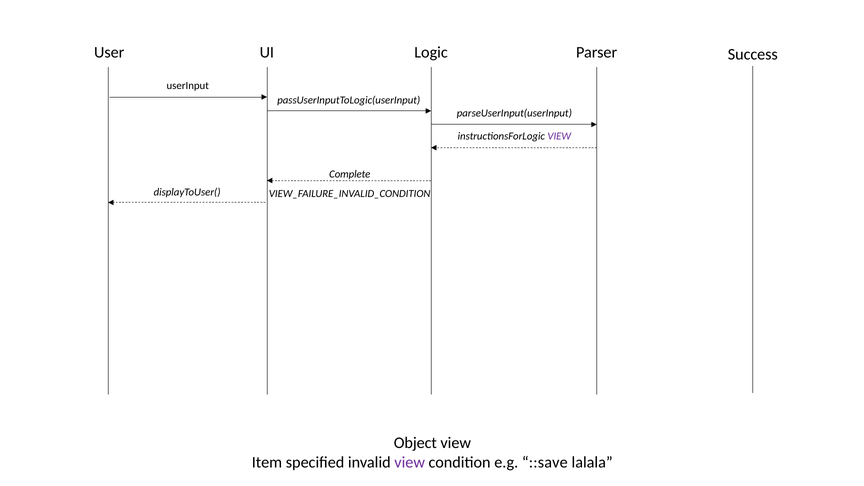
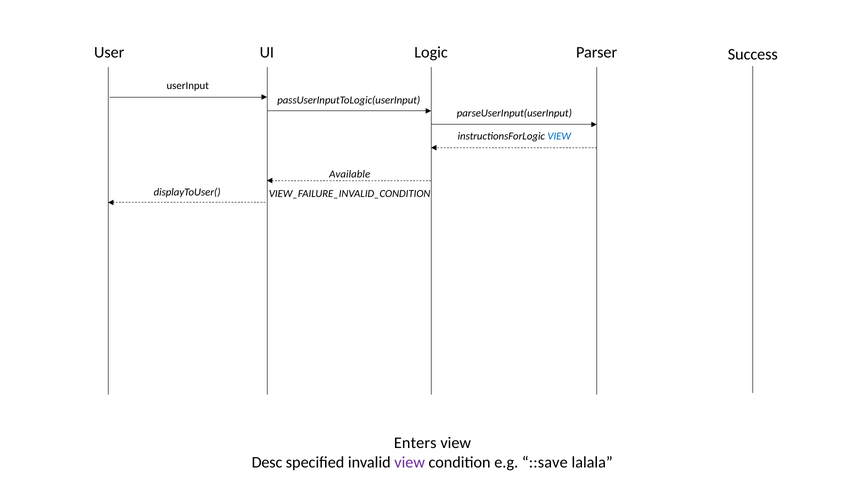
VIEW colour: purple -> blue (559, 136)
Complete: Complete -> Available (350, 174)
Object: Object -> Enters (415, 443)
Item: Item -> Desc (267, 462)
